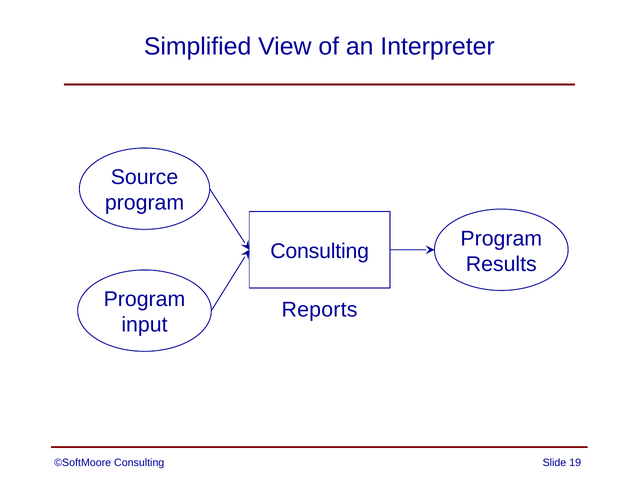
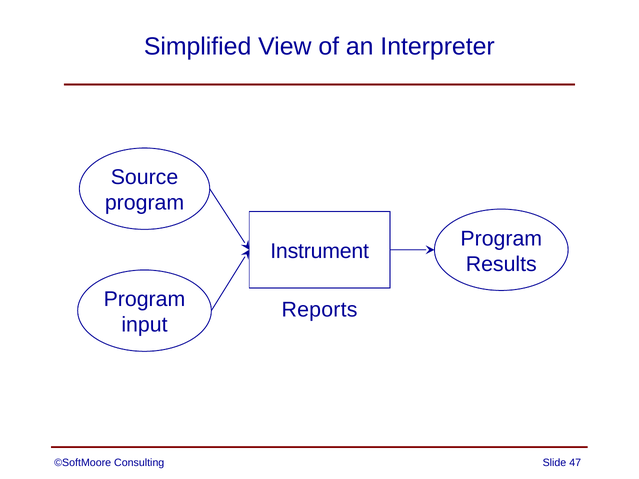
Consulting: Consulting -> Instrument (320, 251)
19: 19 -> 47 (575, 463)
